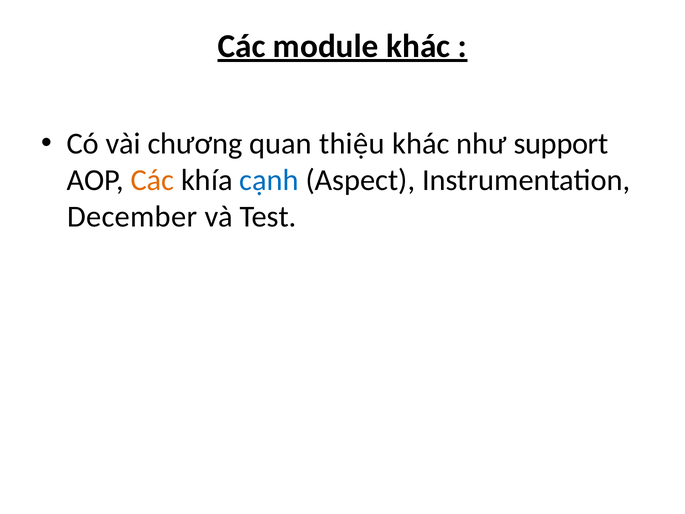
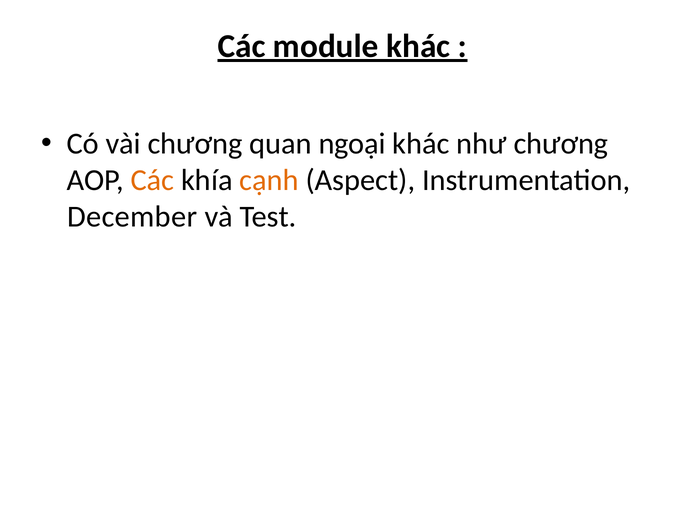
thiệu: thiệu -> ngoại (352, 144)
như support: support -> chương (561, 144)
cạnh colour: blue -> orange (269, 180)
